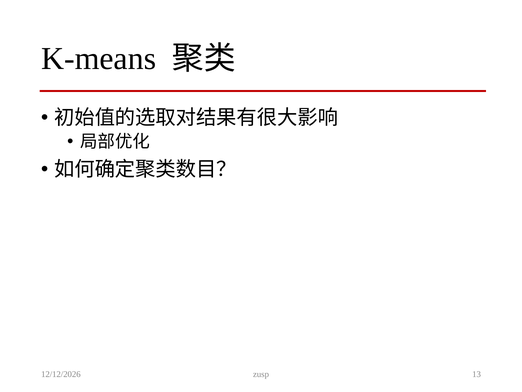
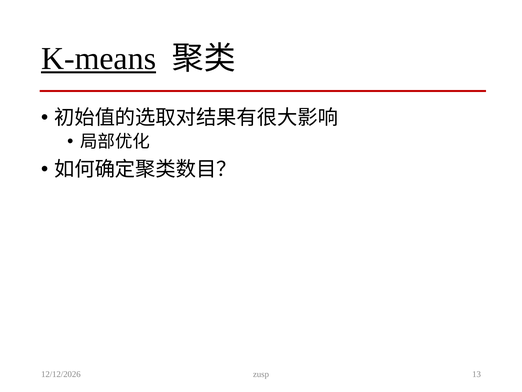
K-means underline: none -> present (99, 58)
